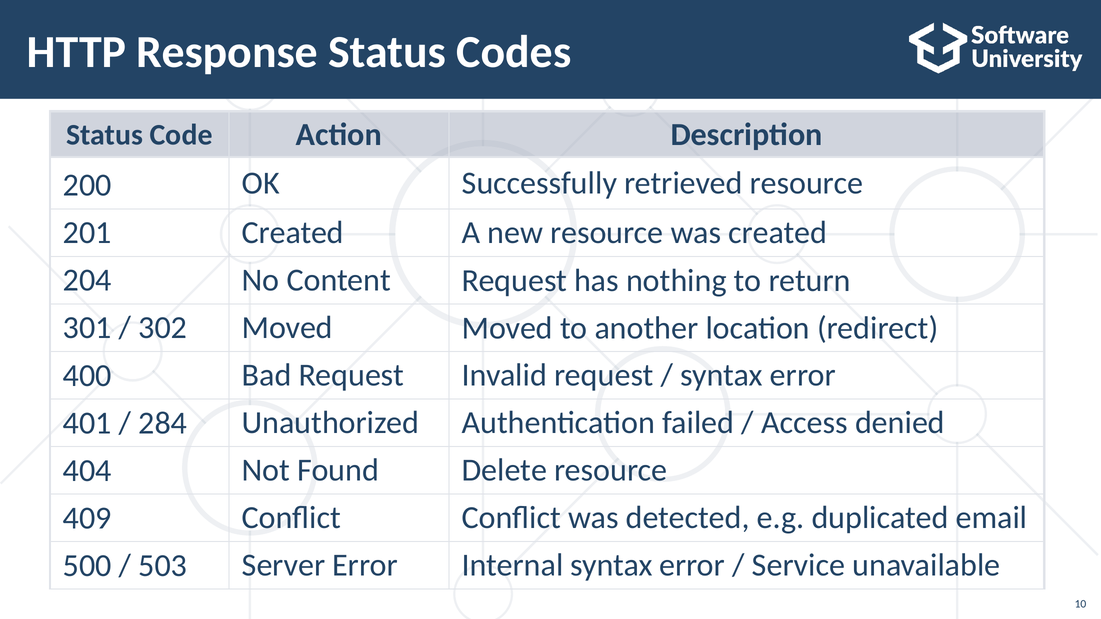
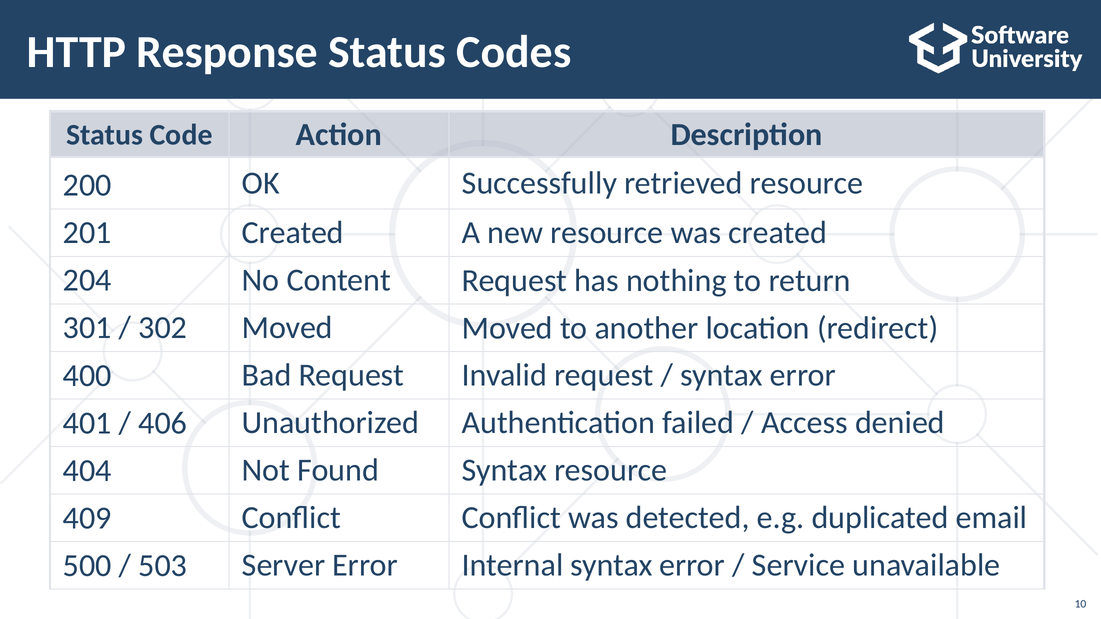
284: 284 -> 406 (163, 423)
Found Delete: Delete -> Syntax (504, 471)
